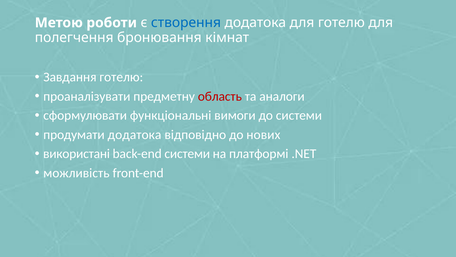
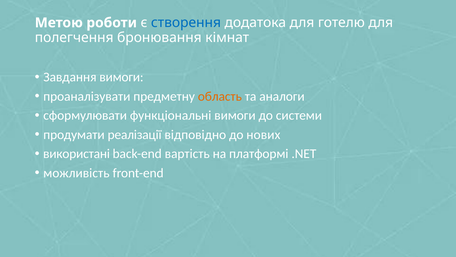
Завдання готелю: готелю -> вимоги (121, 77)
область colour: red -> orange (220, 96)
продумати додатока: додатока -> реалізації (135, 134)
back-end системи: системи -> вартість (187, 154)
